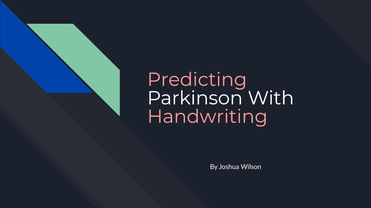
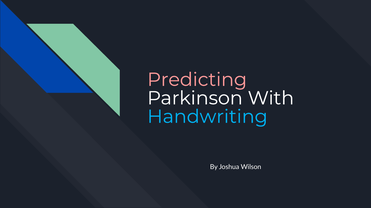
Handwriting colour: pink -> light blue (207, 117)
